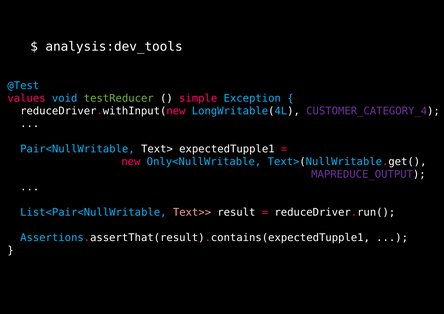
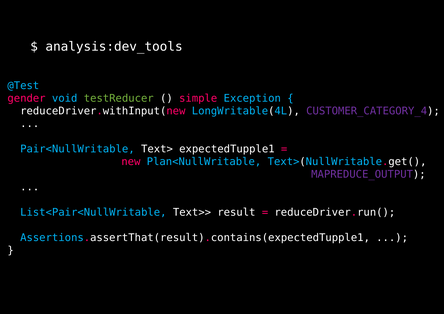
values: values -> gender (27, 98)
Only<NullWritable: Only<NullWritable -> Plan<NullWritable (204, 162)
Text>> colour: pink -> white (192, 212)
